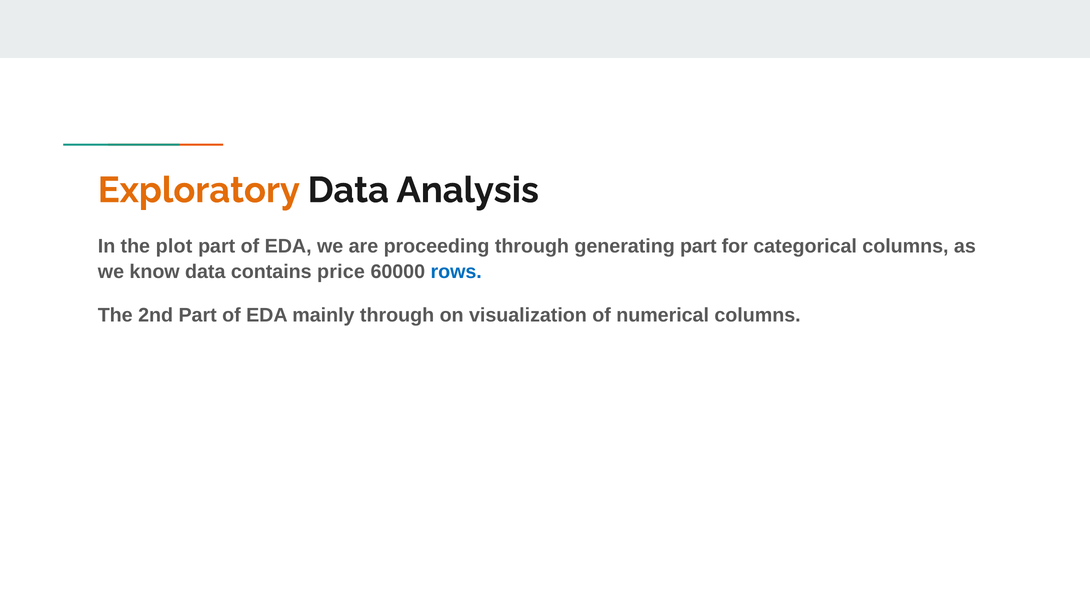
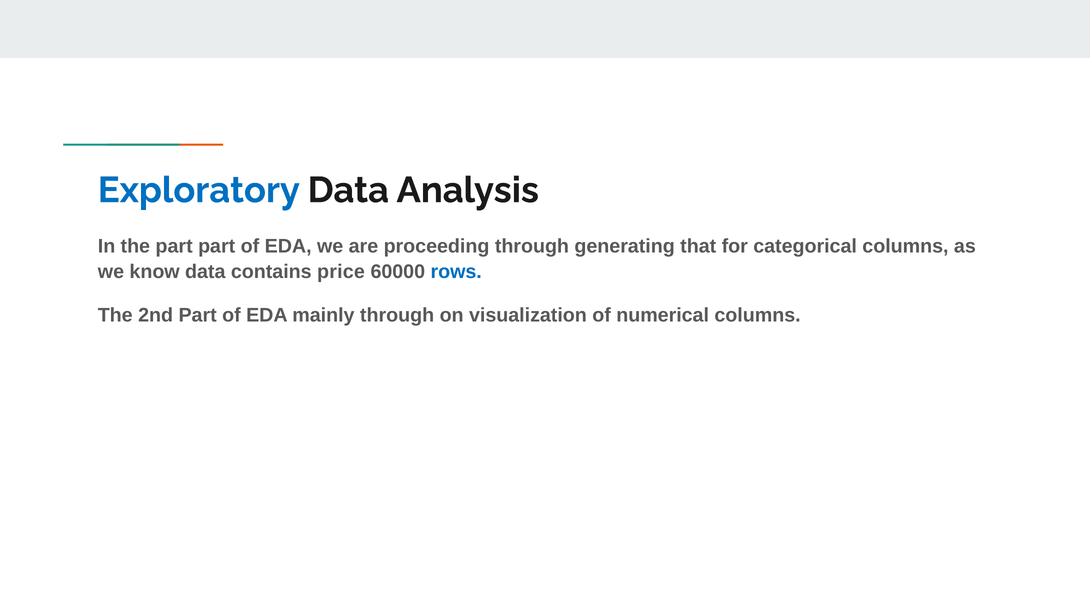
Exploratory colour: orange -> blue (199, 190)
the plot: plot -> part (174, 246)
generating part: part -> that (698, 246)
